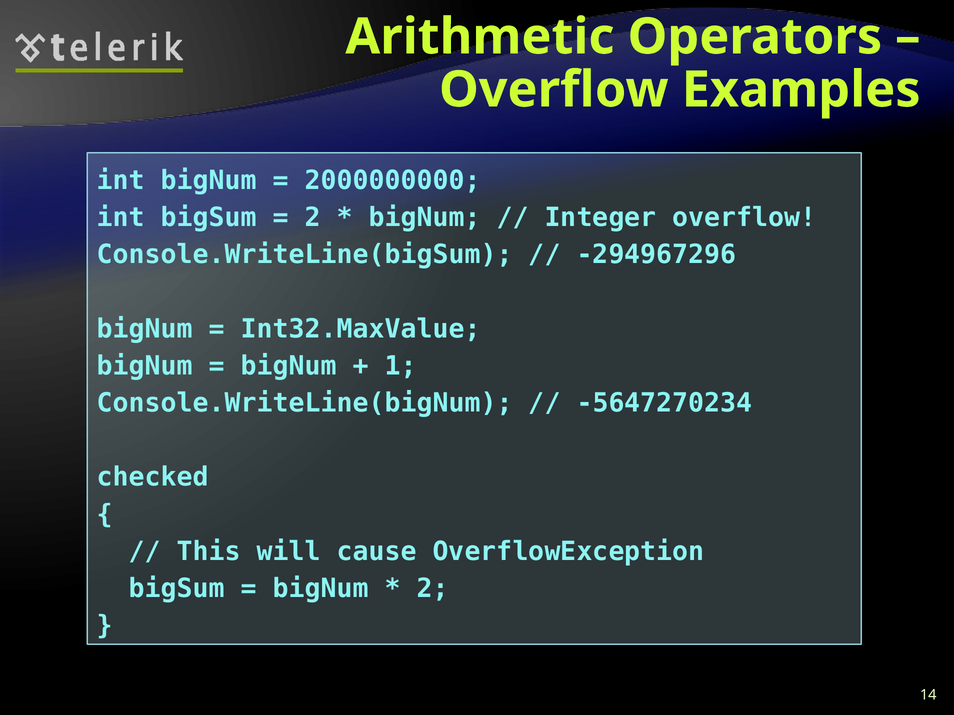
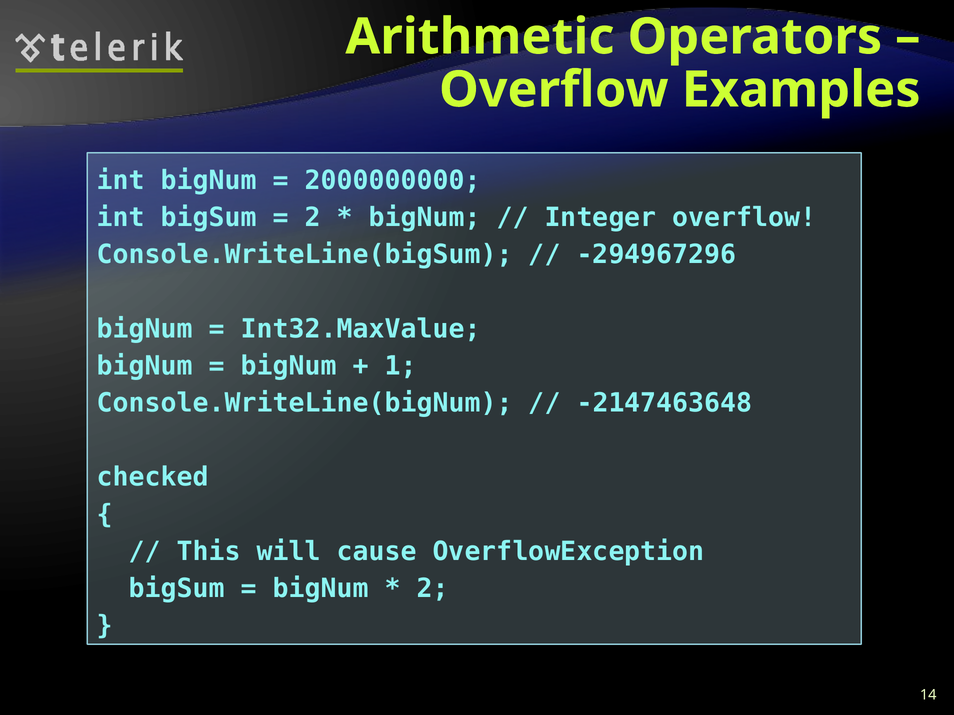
-5647270234: -5647270234 -> -2147463648 (664, 403)
